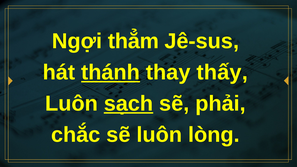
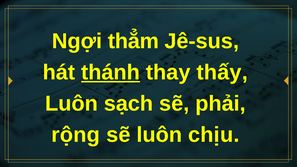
sạch underline: present -> none (129, 104)
chắc: chắc -> rộng (76, 135)
lòng: lòng -> chịu (214, 135)
